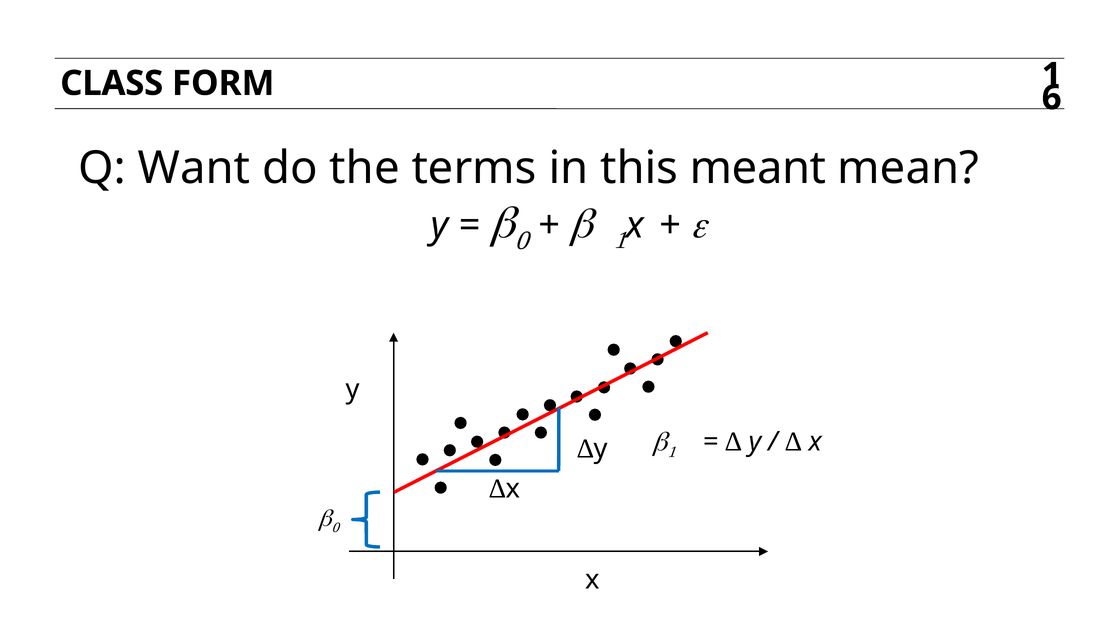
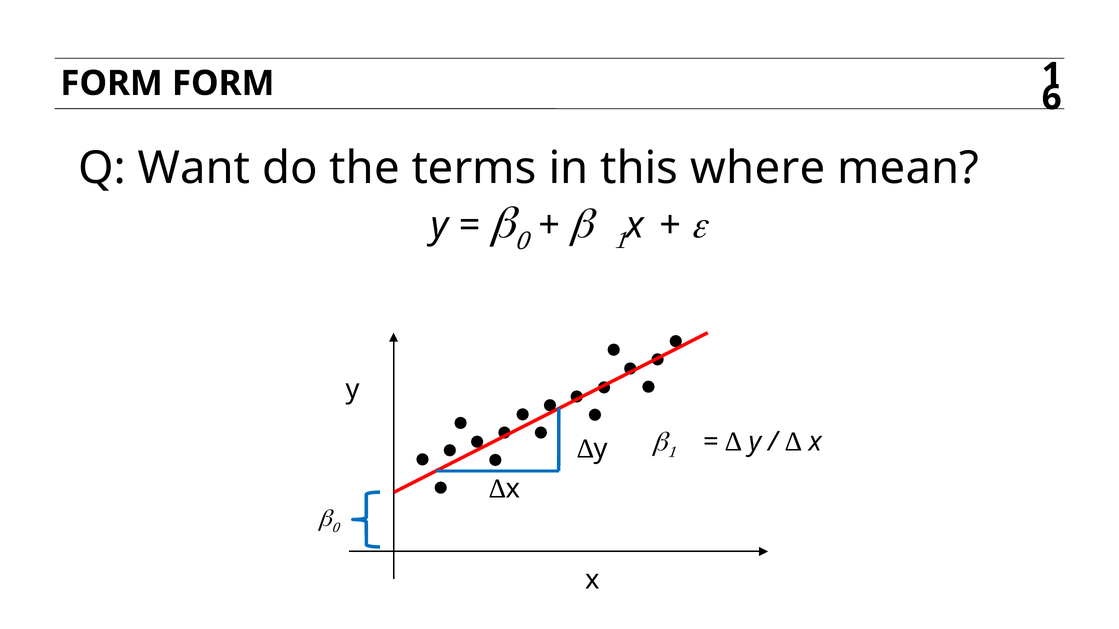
CLASS: CLASS -> FORM (112, 83)
meant: meant -> where (758, 168)
